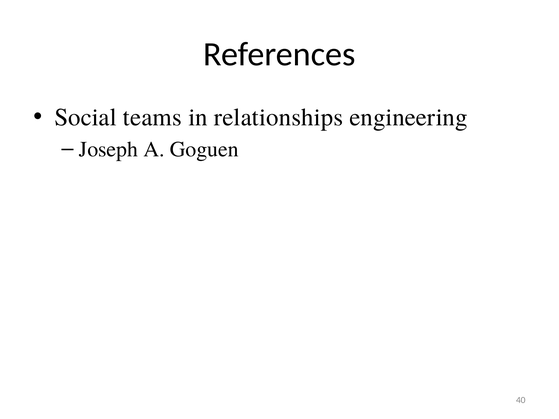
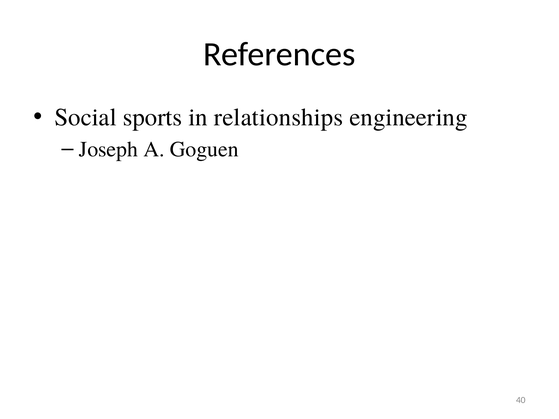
teams: teams -> sports (153, 117)
